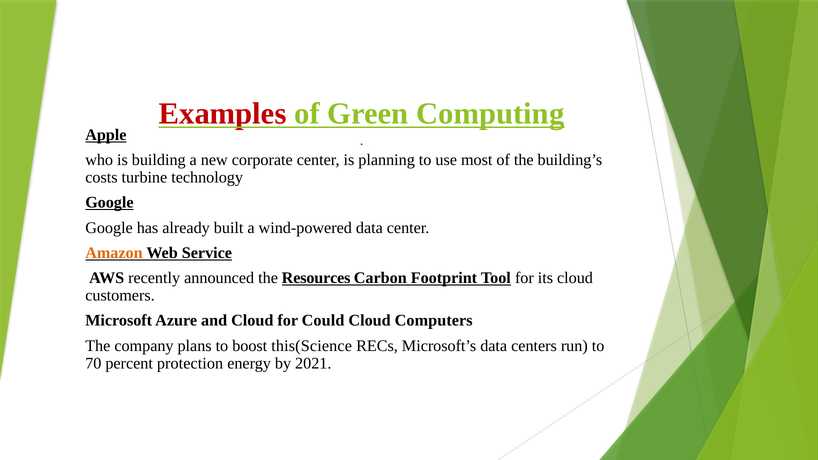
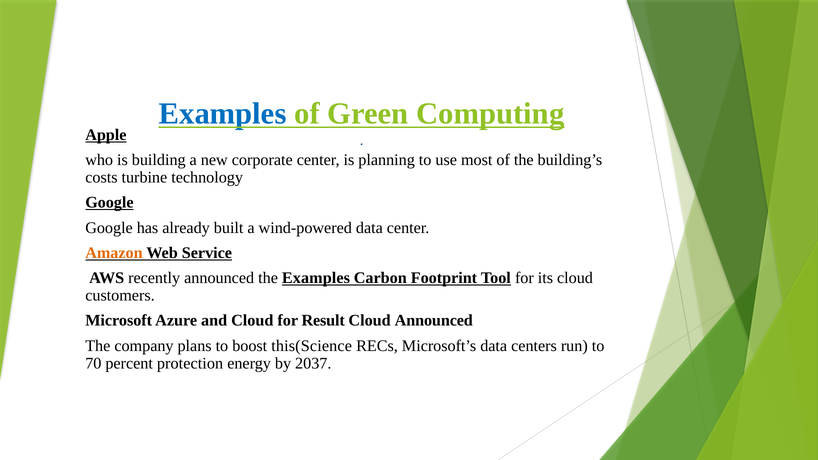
Examples colour: red -> blue (223, 114)
the Resources: Resources -> Examples (316, 278)
Could: Could -> Result (323, 321)
Cloud Computers: Computers -> Announced (434, 321)
2021: 2021 -> 2037 (313, 363)
